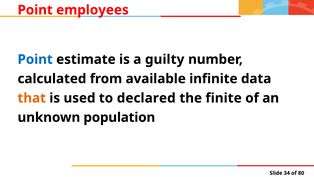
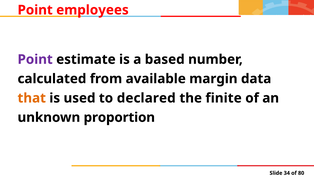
Point colour: blue -> purple (35, 59)
guilty: guilty -> based (165, 59)
infinite: infinite -> margin (213, 79)
population: population -> proportion (119, 117)
